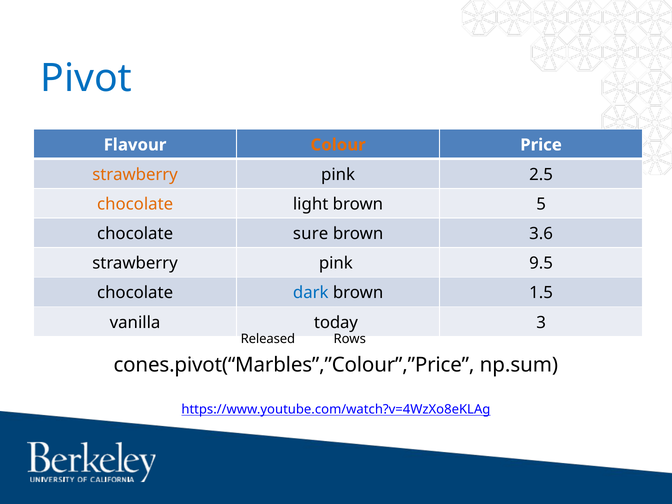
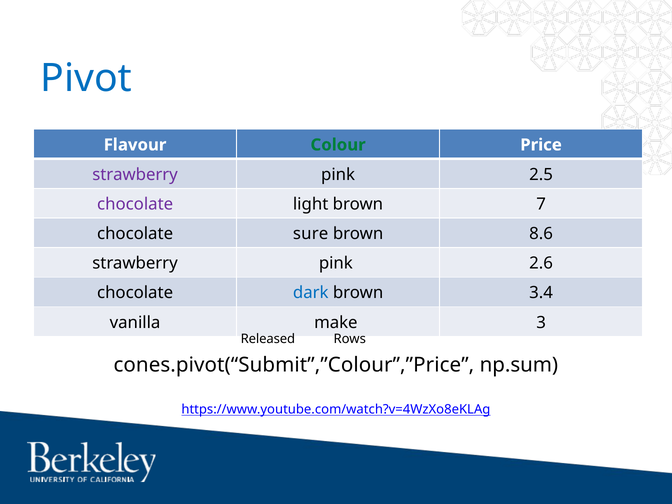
Colour colour: orange -> green (338, 145)
strawberry colour: orange -> purple (135, 174)
chocolate colour: orange -> purple (135, 204)
5: 5 -> 7 (541, 204)
3.6: 3.6 -> 8.6 (541, 234)
9.5: 9.5 -> 2.6 (541, 263)
1.5: 1.5 -> 3.4 (541, 293)
today: today -> make (336, 323)
cones.pivot(“Marbles”,”Colour”,”Price: cones.pivot(“Marbles”,”Colour”,”Price -> cones.pivot(“Submit”,”Colour”,”Price (294, 365)
